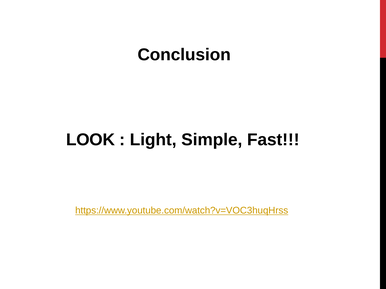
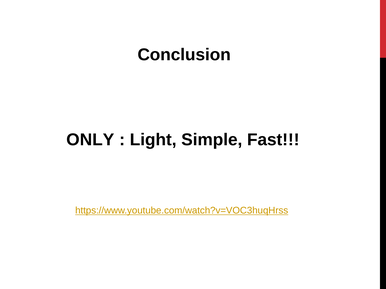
LOOK: LOOK -> ONLY (90, 140)
